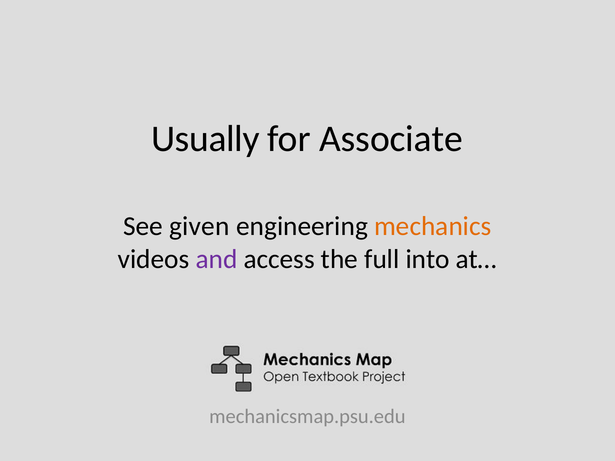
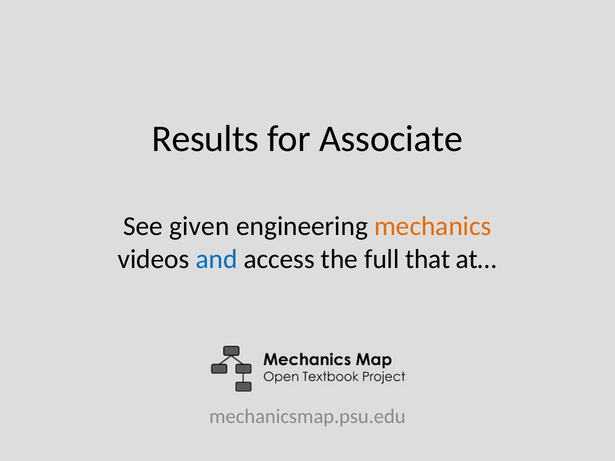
Usually: Usually -> Results (205, 139)
and colour: purple -> blue (216, 259)
into: into -> that (428, 259)
